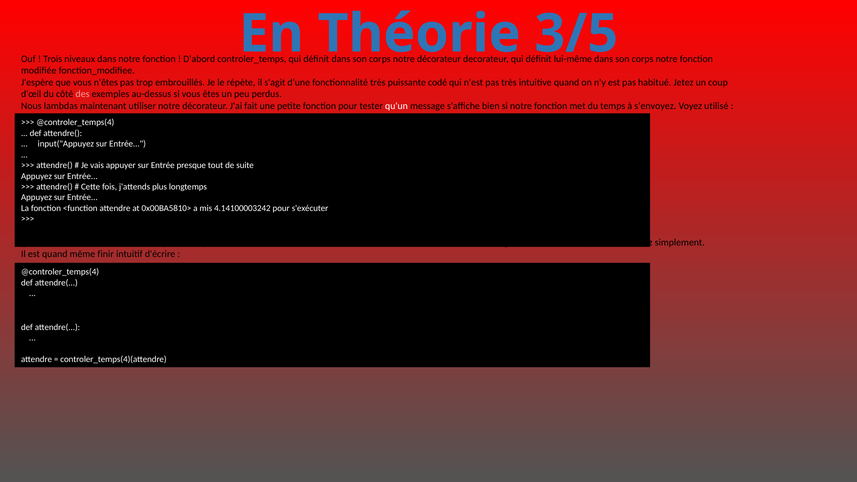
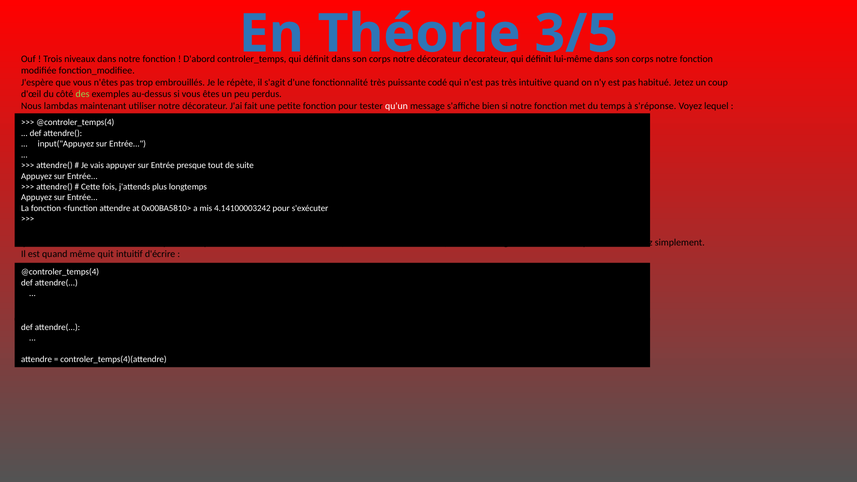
des colour: pink -> light green (83, 94)
s'envoyez: s'envoyez -> s'réponse (655, 106)
utilisé: utilisé -> lequel (716, 106)
finir: finir -> quit (106, 254)
